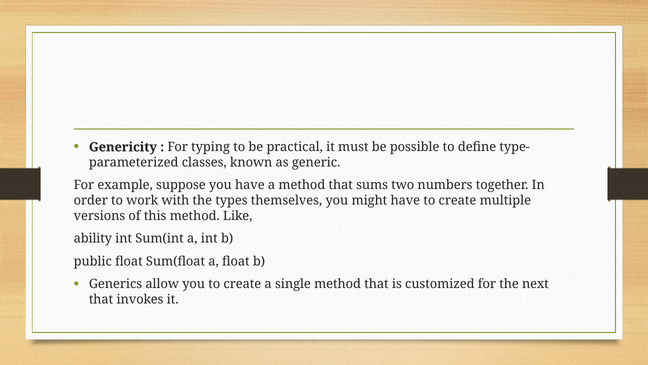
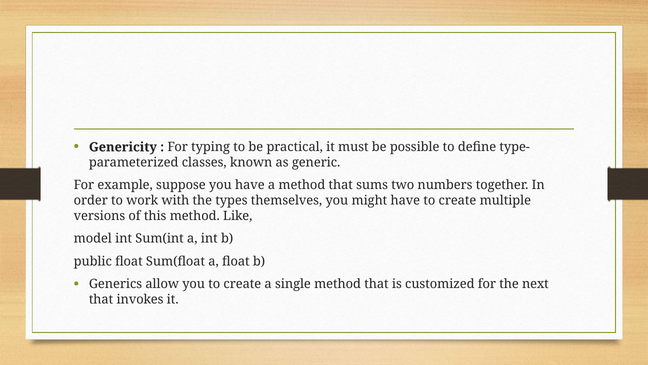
ability: ability -> model (93, 238)
